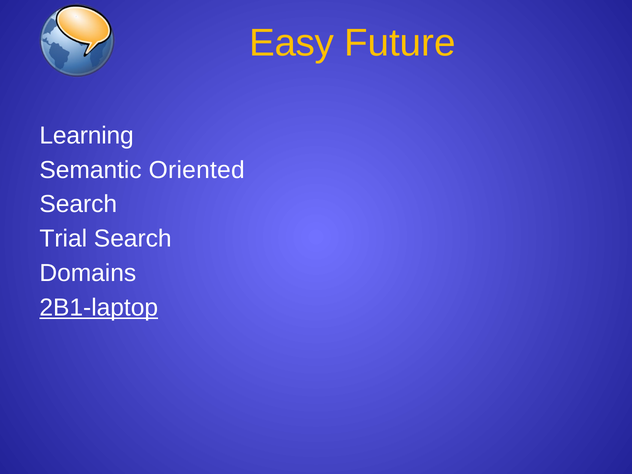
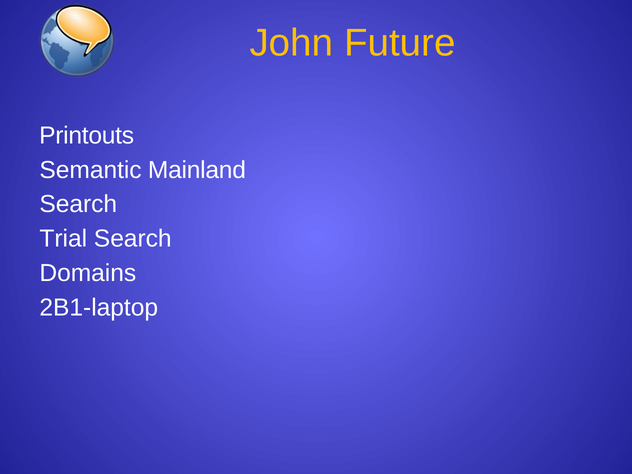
Easy: Easy -> John (292, 43)
Learning: Learning -> Printouts (87, 136)
Oriented: Oriented -> Mainland (197, 170)
2B1-laptop underline: present -> none (99, 308)
